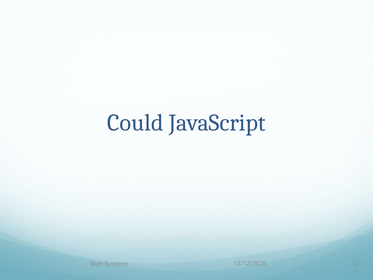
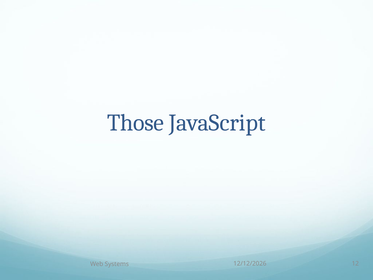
Could: Could -> Those (136, 123)
